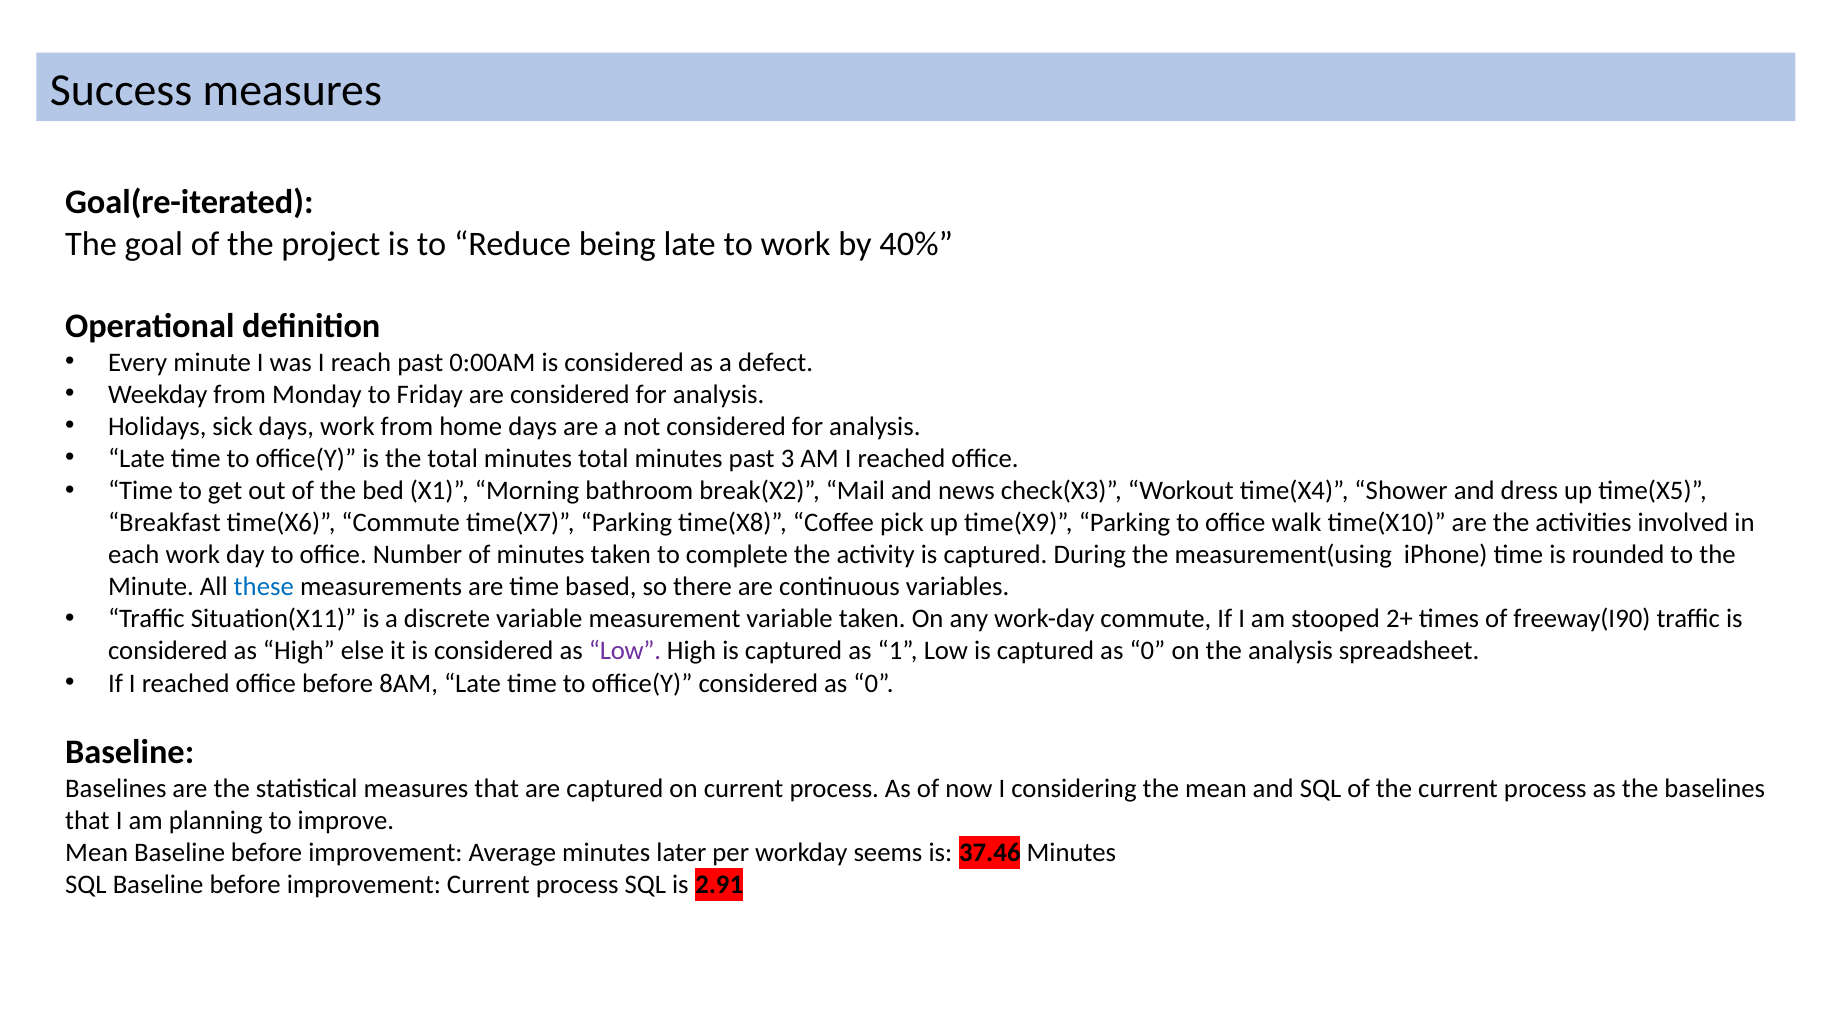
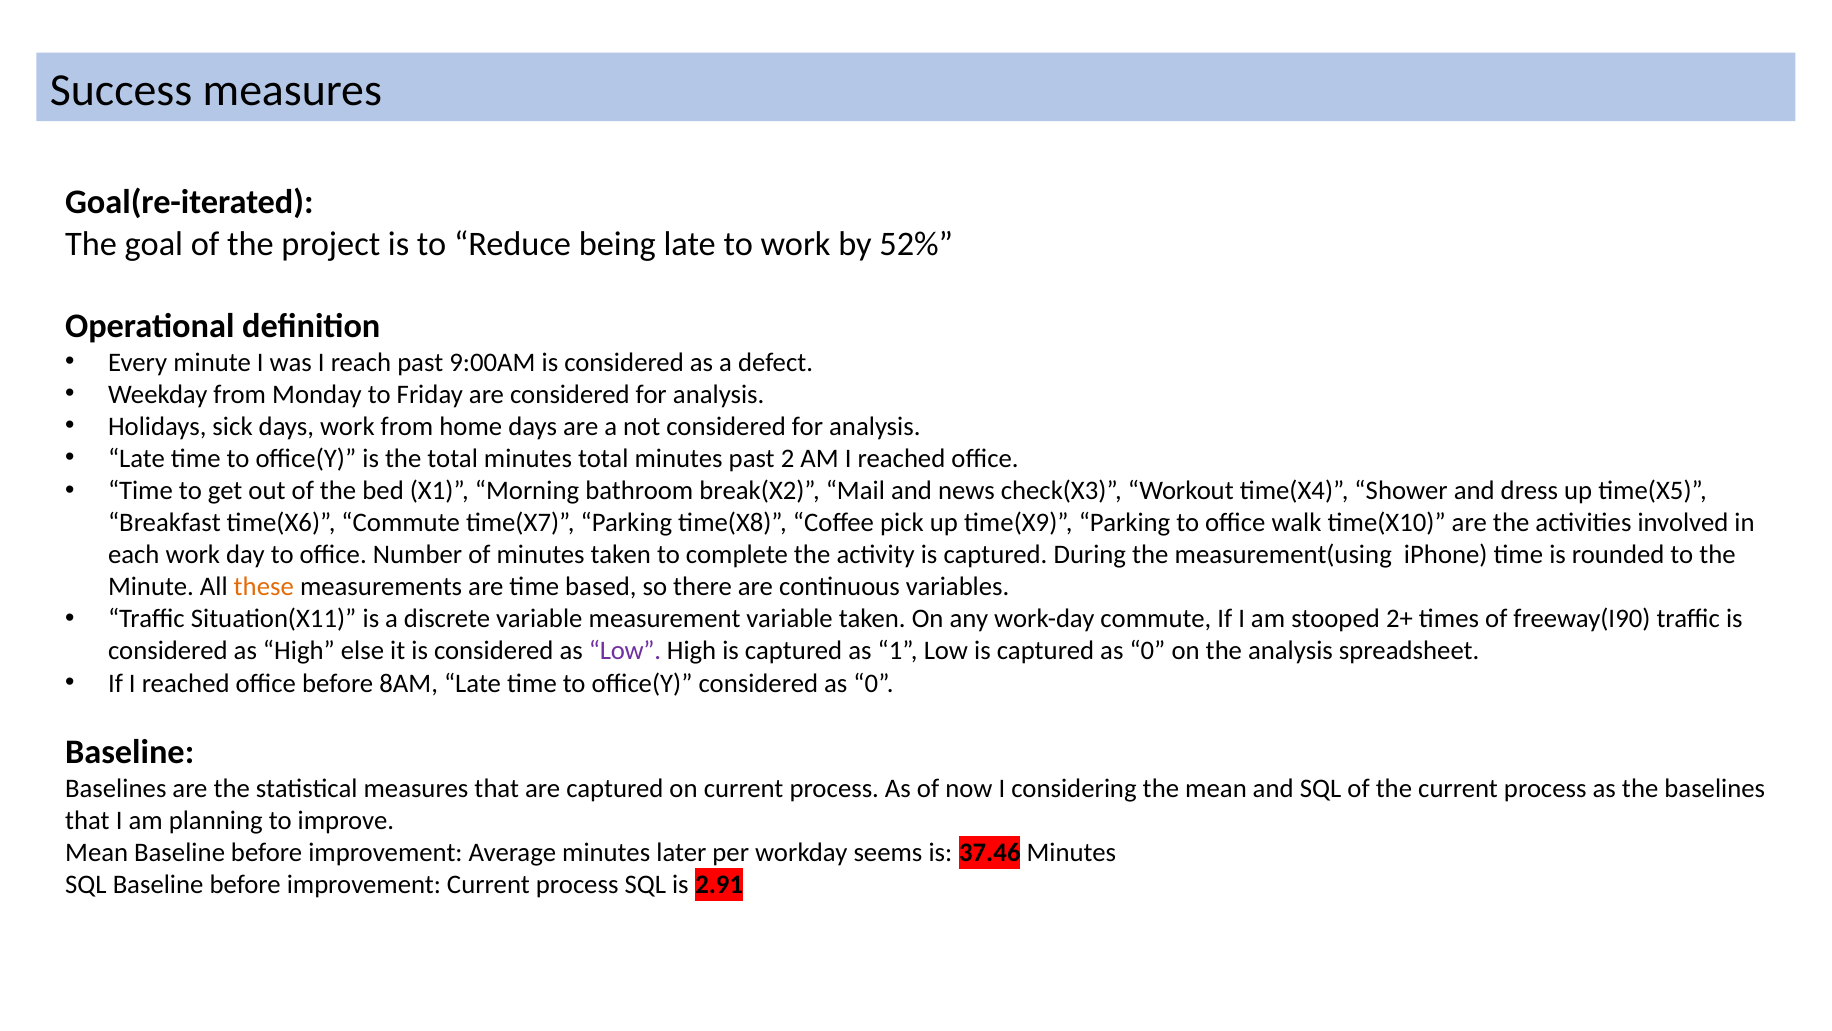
40%: 40% -> 52% (916, 244)
0:00AM: 0:00AM -> 9:00AM (492, 362)
3: 3 -> 2 (788, 458)
these colour: blue -> orange (264, 587)
